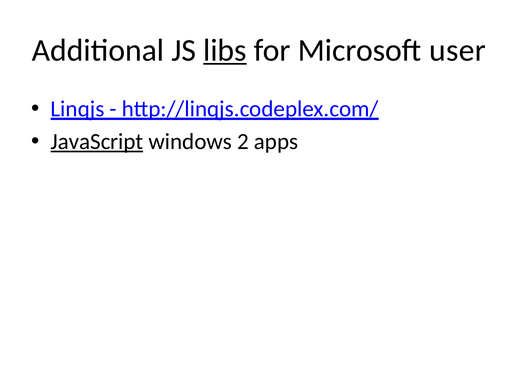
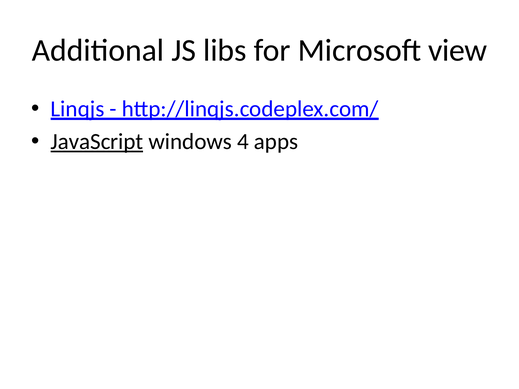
libs underline: present -> none (225, 50)
user: user -> view (458, 50)
2: 2 -> 4 (243, 142)
